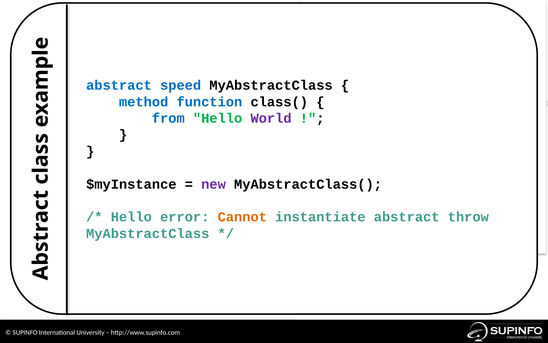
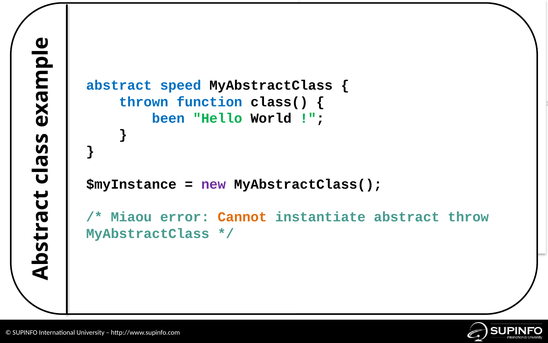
method: method -> thrown (144, 102)
from: from -> been (168, 118)
World colour: purple -> black (271, 118)
Hello: Hello -> Miaou (131, 217)
